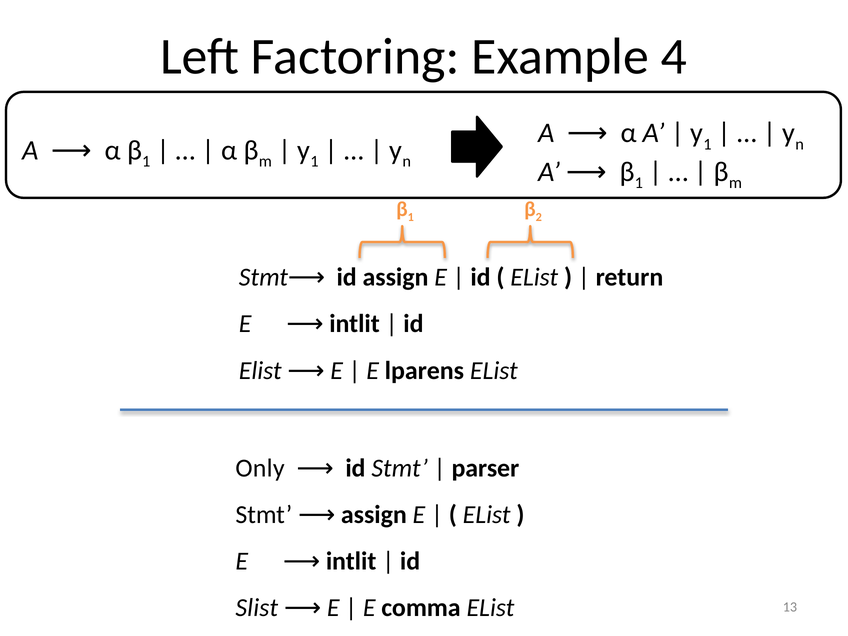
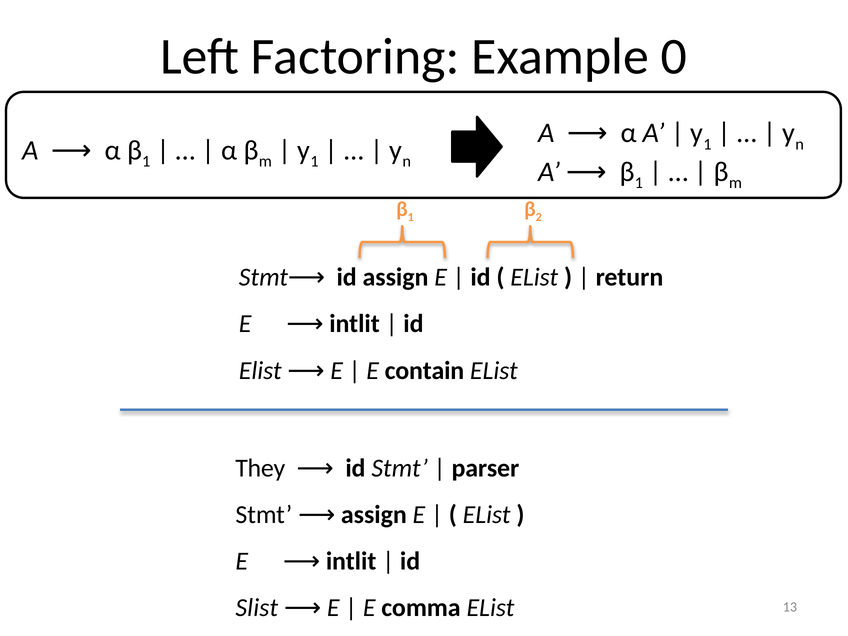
4: 4 -> 0 (674, 57)
lparens: lparens -> contain (424, 371)
Only: Only -> They (260, 468)
